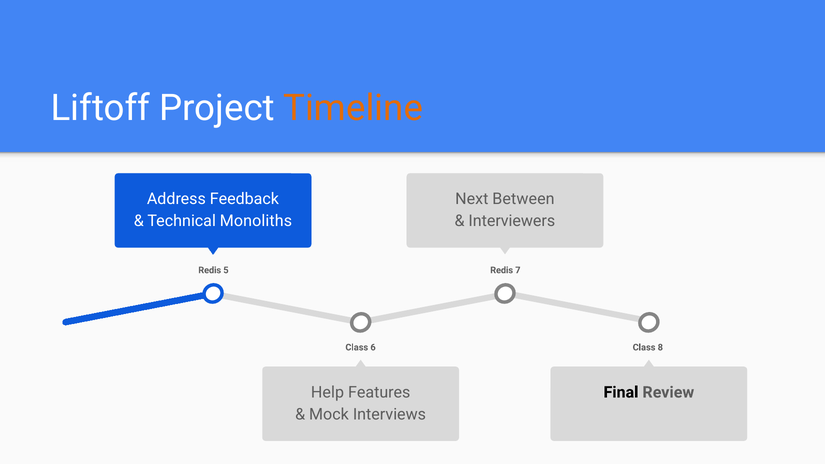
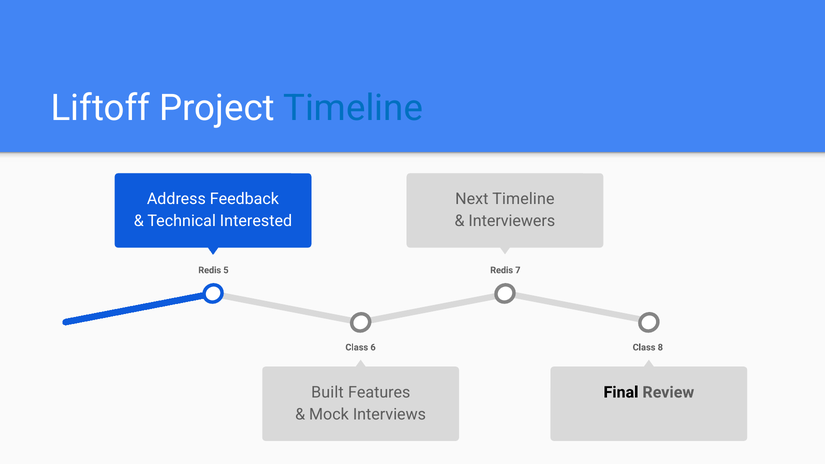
Timeline colour: orange -> blue (353, 108)
Next Between: Between -> Timeline (523, 199)
Monoliths: Monoliths -> Interested (256, 221)
Help: Help -> Built (327, 392)
